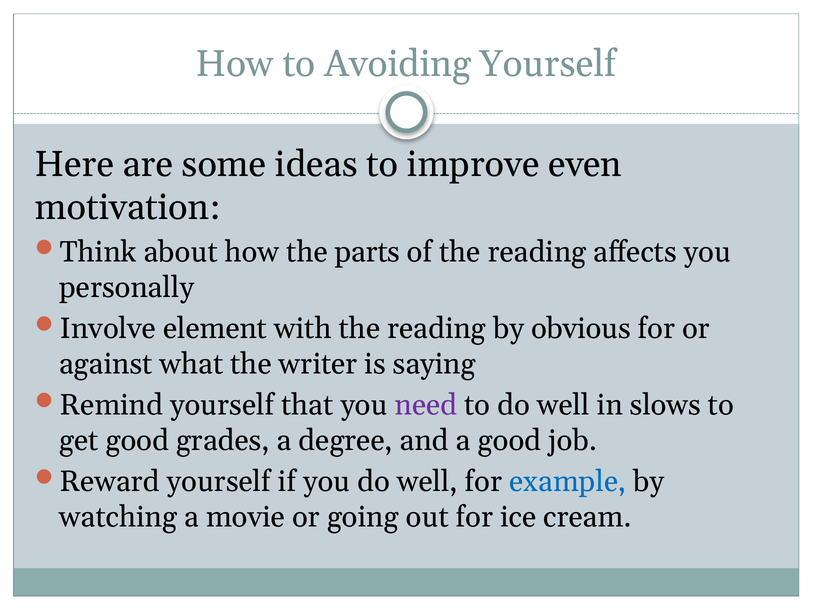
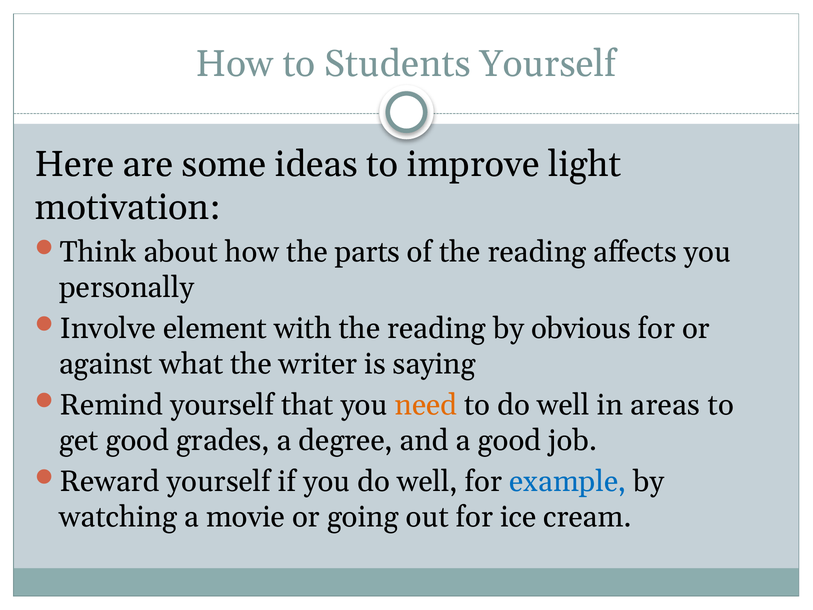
Avoiding: Avoiding -> Students (398, 64)
even: even -> light (585, 164)
need colour: purple -> orange (426, 405)
slows: slows -> areas (665, 405)
